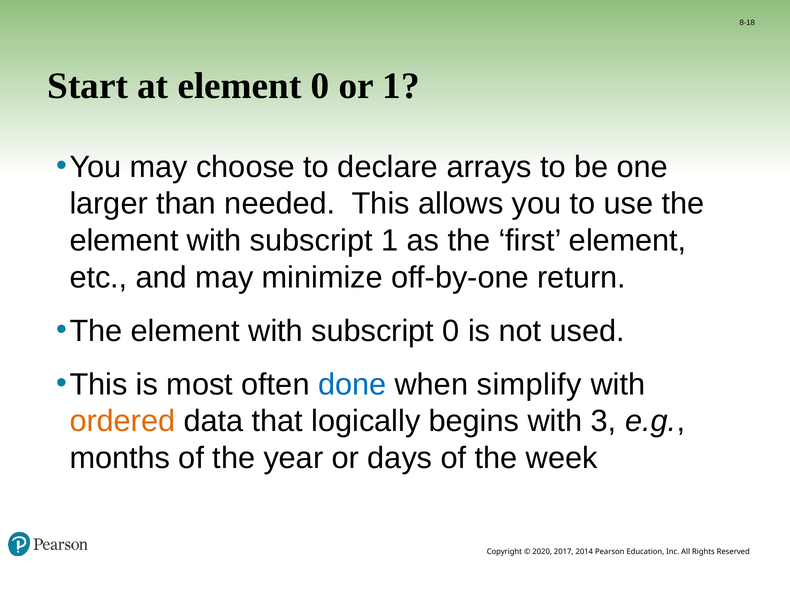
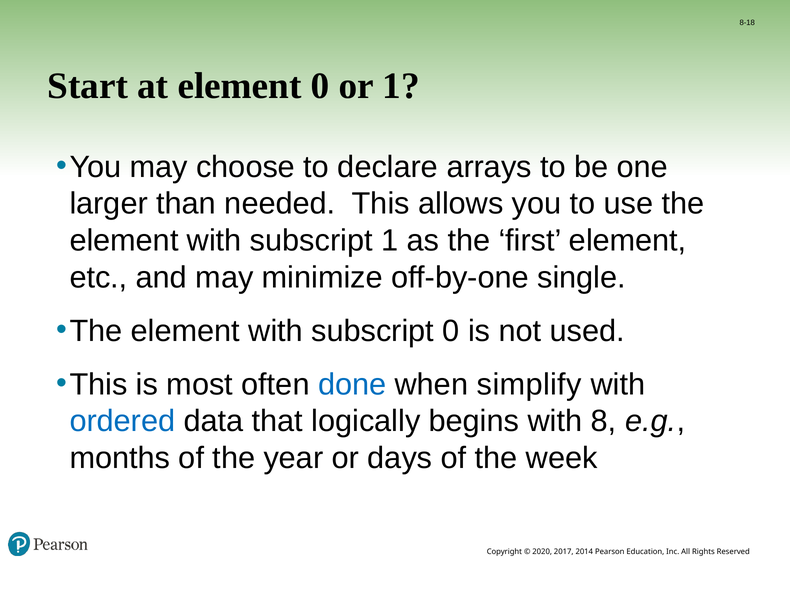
return: return -> single (582, 277)
ordered colour: orange -> blue (122, 421)
3: 3 -> 8 (603, 421)
